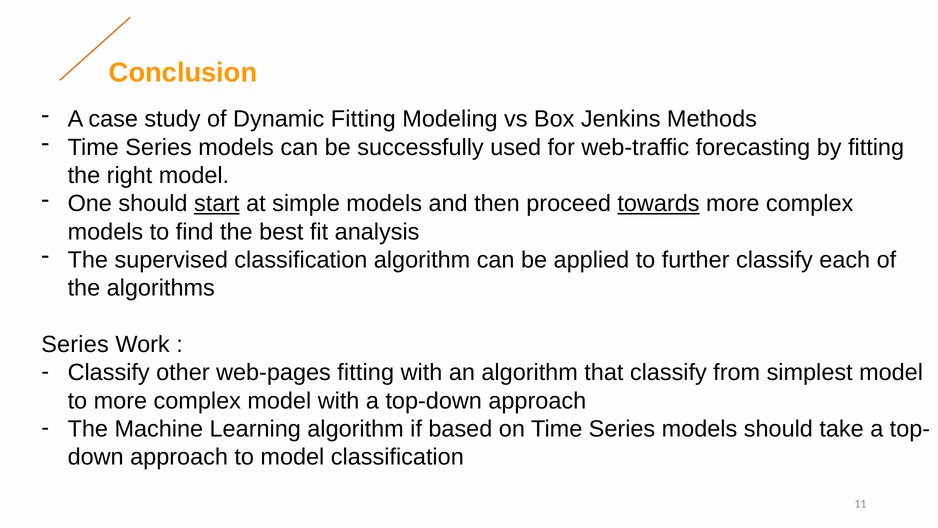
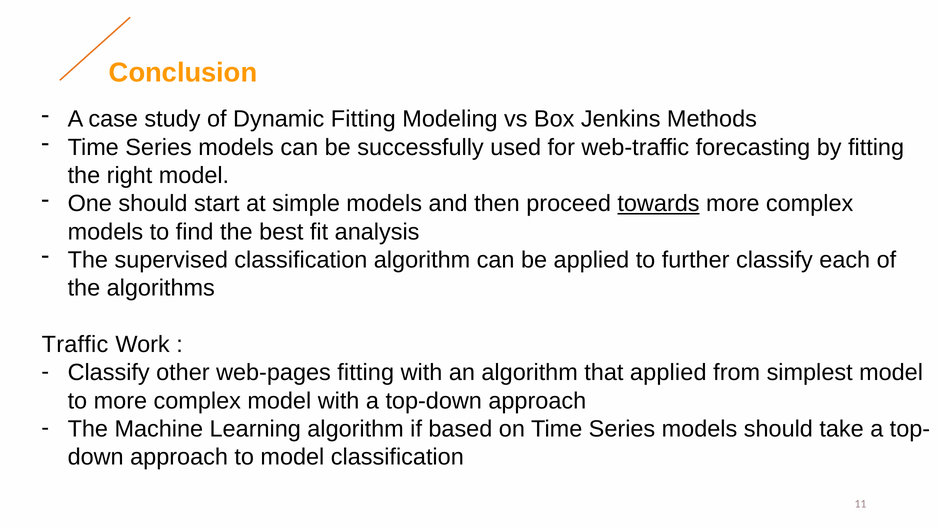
start underline: present -> none (217, 204)
Series: Series -> Traffic (75, 344)
that classify: classify -> applied (668, 372)
